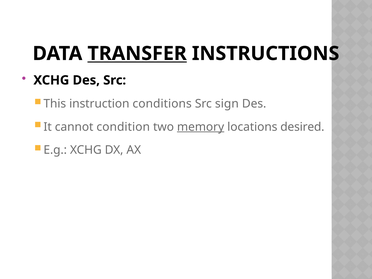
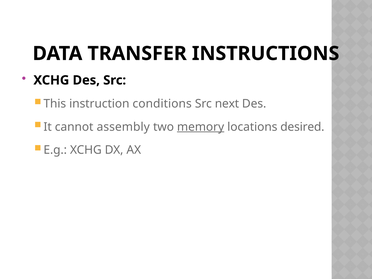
TRANSFER underline: present -> none (137, 54)
sign: sign -> next (227, 104)
condition: condition -> assembly (123, 127)
